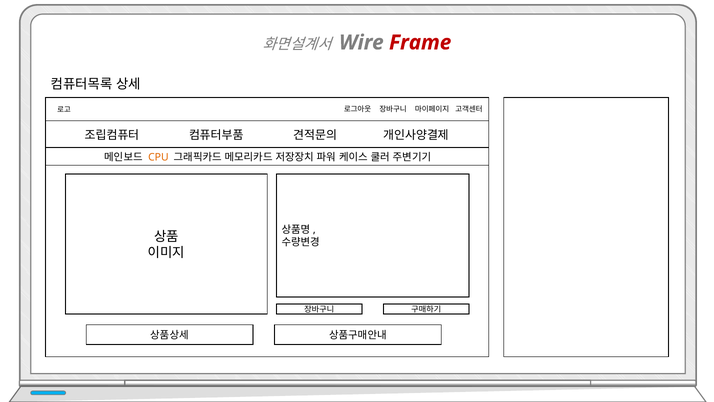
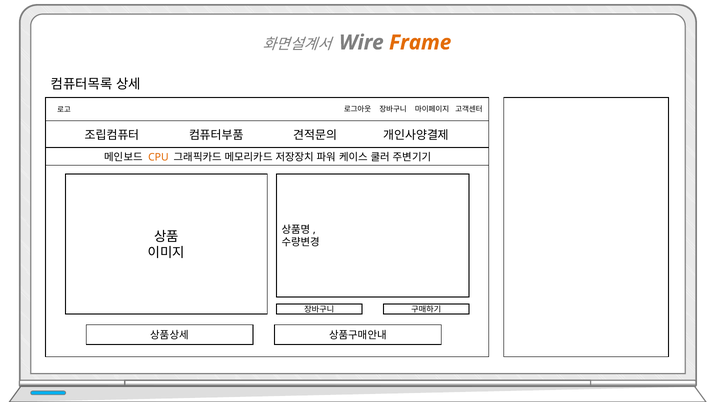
Frame colour: red -> orange (420, 42)
